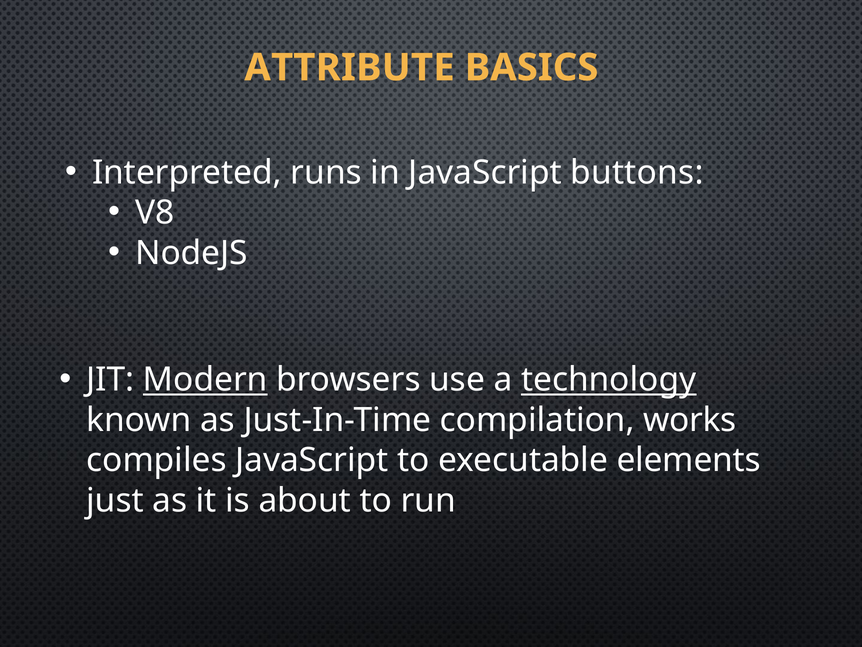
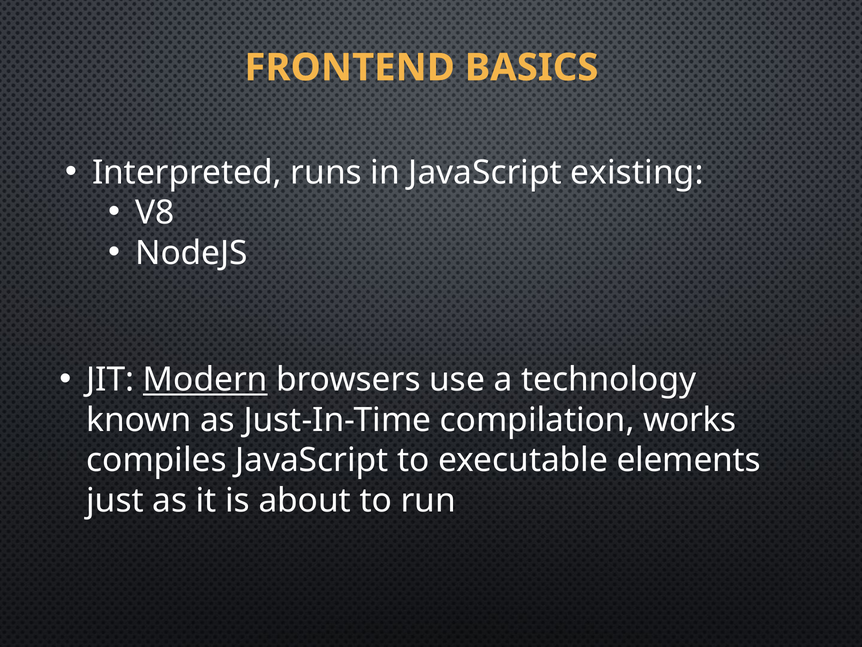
ATTRIBUTE: ATTRIBUTE -> FRONTEND (350, 68)
buttons: buttons -> existing (637, 172)
technology underline: present -> none (609, 380)
